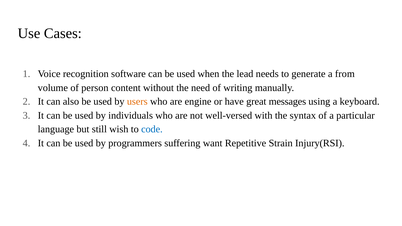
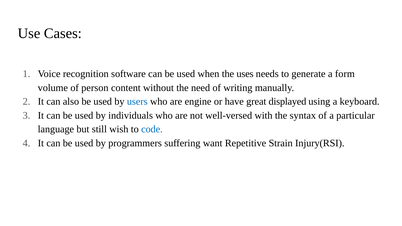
lead: lead -> uses (245, 74)
from: from -> form (345, 74)
users colour: orange -> blue (137, 102)
messages: messages -> displayed (287, 102)
